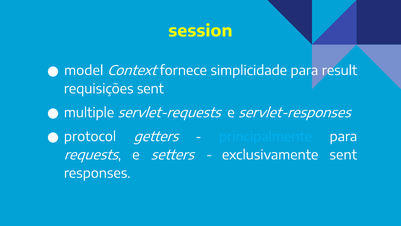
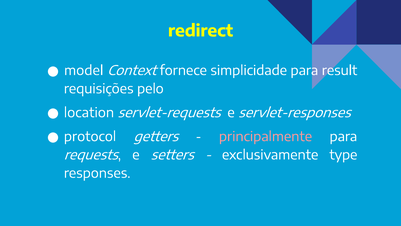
session: session -> redirect (201, 31)
requisições sent: sent -> pelo (150, 89)
multiple: multiple -> location (89, 113)
principalmente colour: light blue -> pink (266, 136)
exclusivamente sent: sent -> type (343, 155)
